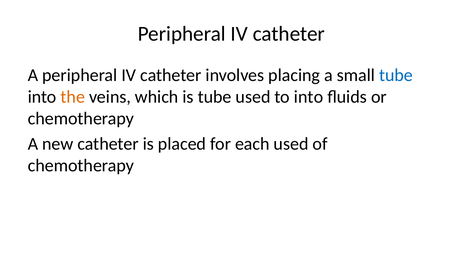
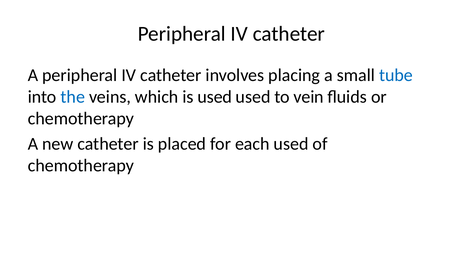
the colour: orange -> blue (73, 97)
is tube: tube -> used (215, 97)
to into: into -> vein (309, 97)
